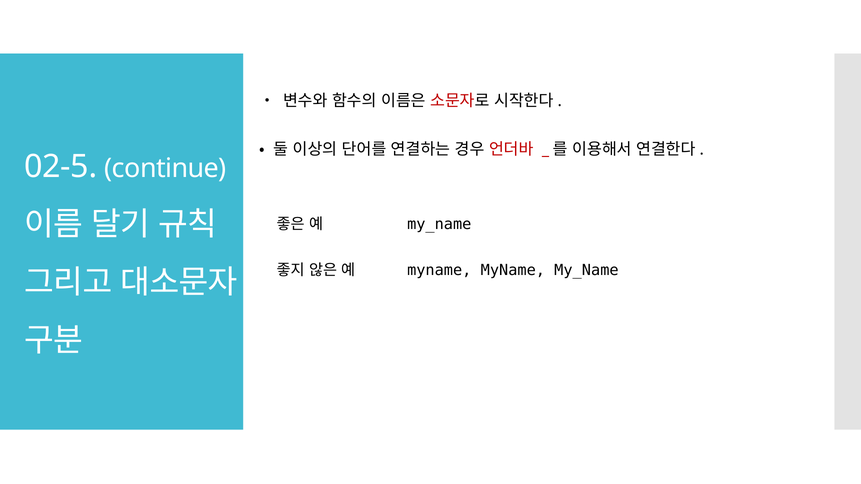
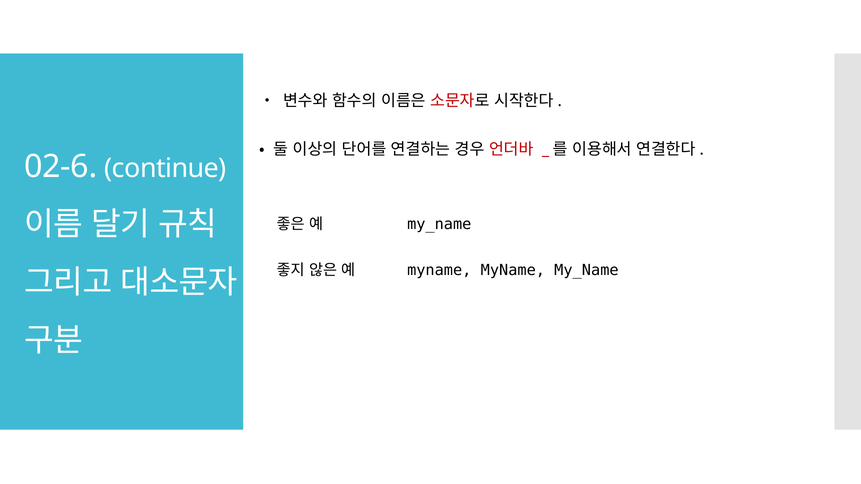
02-5: 02-5 -> 02-6 (61, 167)
